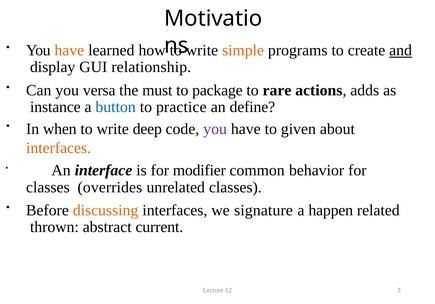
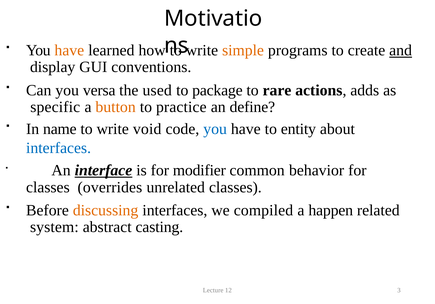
relationship: relationship -> conventions (151, 67)
must: must -> used (157, 90)
instance: instance -> specific (55, 107)
button colour: blue -> orange (116, 107)
when: when -> name (60, 129)
deep: deep -> void (147, 129)
you colour: purple -> blue (215, 129)
given: given -> entity (298, 129)
interfaces colour: orange -> blue (59, 148)
interface underline: none -> present (103, 171)
signature: signature -> compiled (263, 211)
thrown: thrown -> system (54, 227)
current: current -> casting (159, 227)
